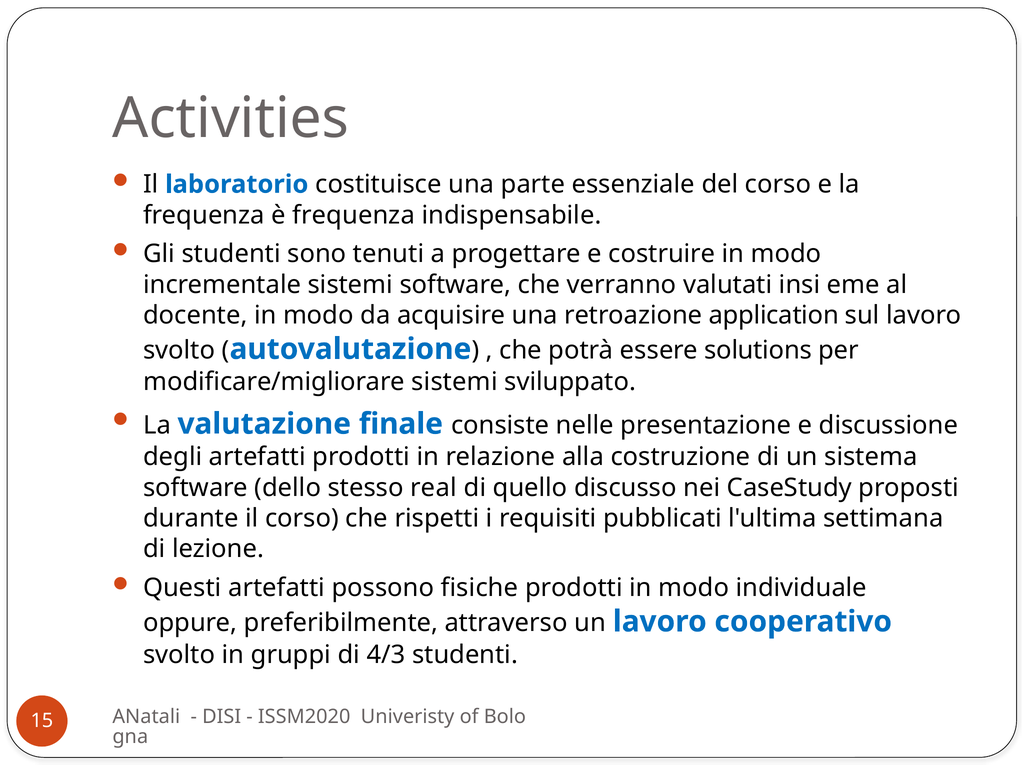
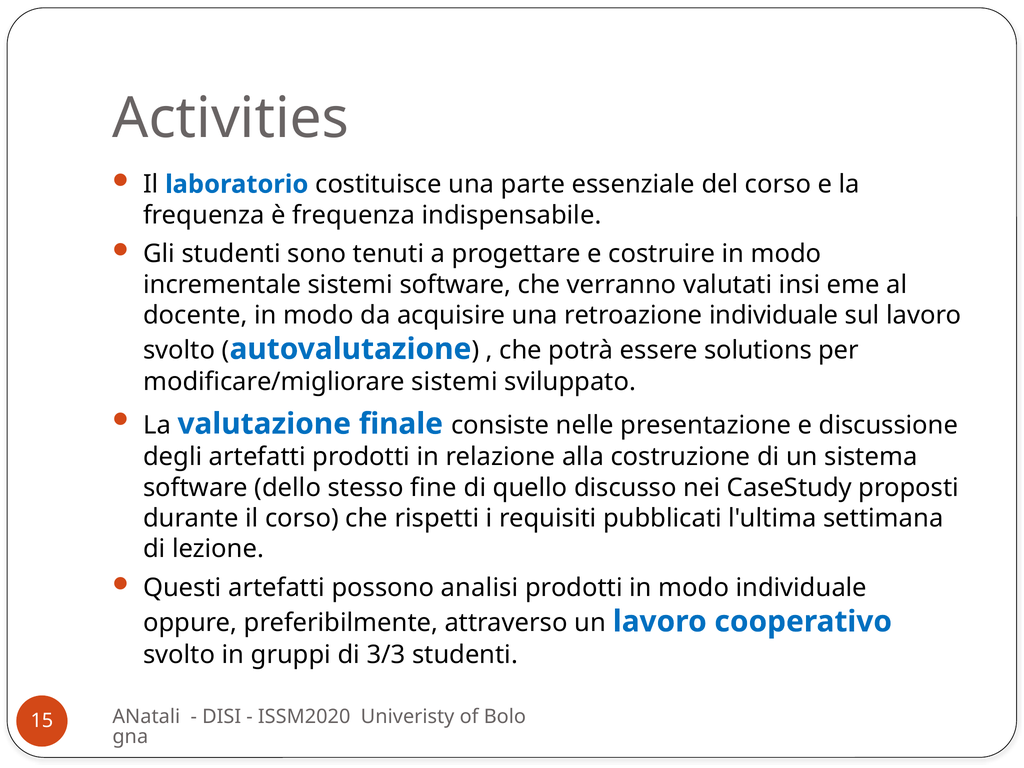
retroazione application: application -> individuale (774, 315)
real: real -> fine (434, 488)
fisiche: fisiche -> analisi (480, 588)
4/3: 4/3 -> 3/3 (386, 655)
